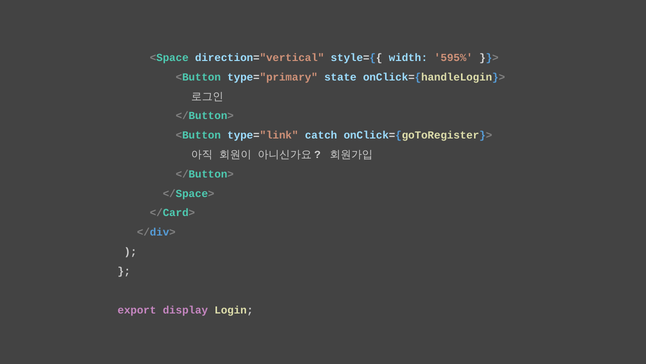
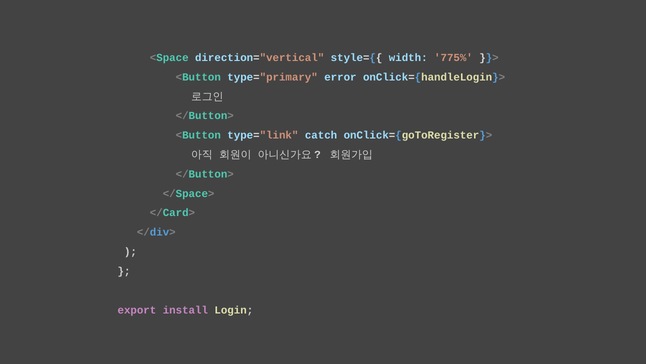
595%: 595% -> 775% (453, 58)
state: state -> error (340, 77)
display: display -> install (185, 309)
